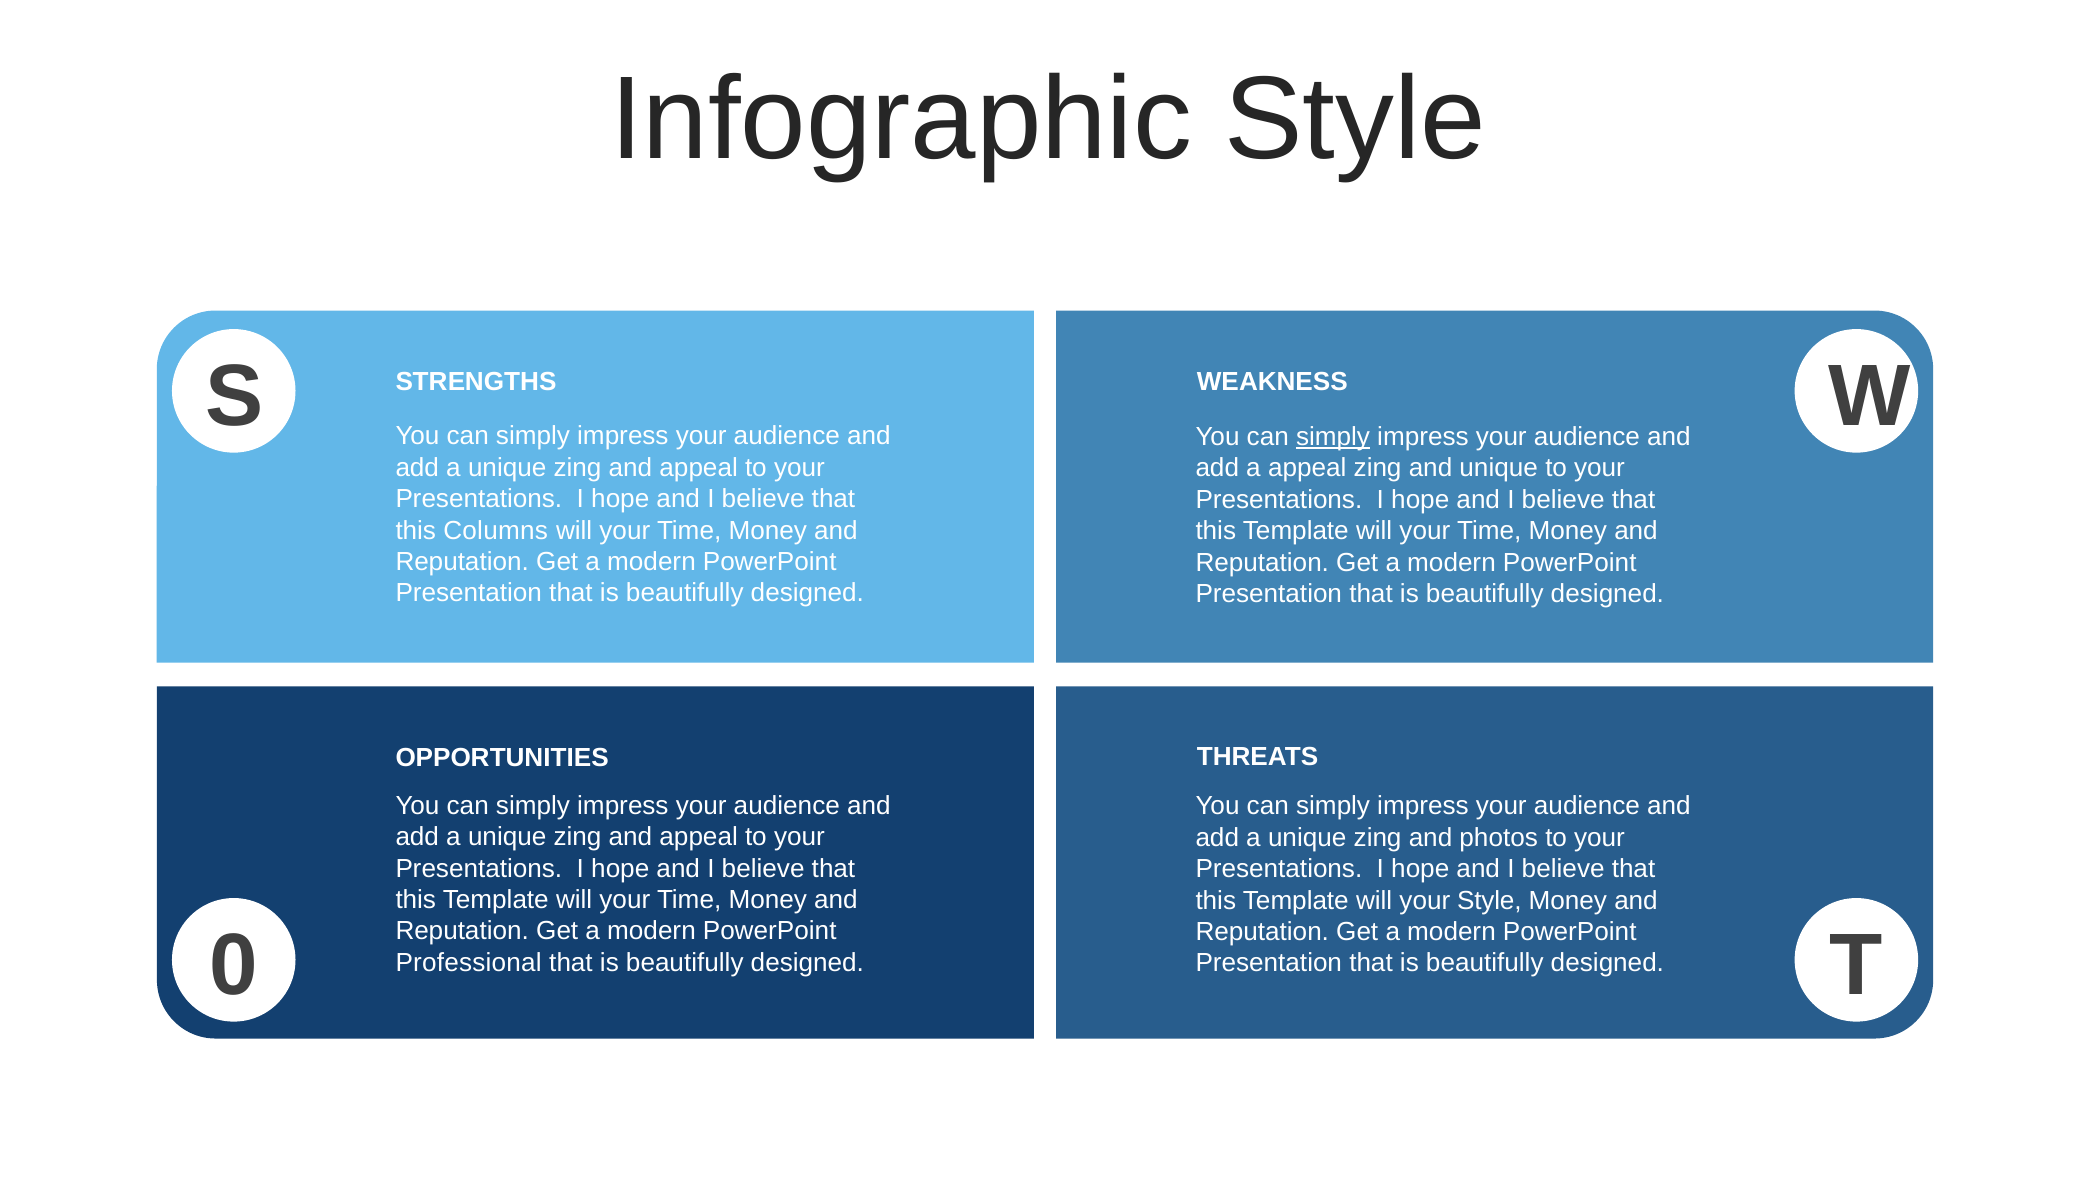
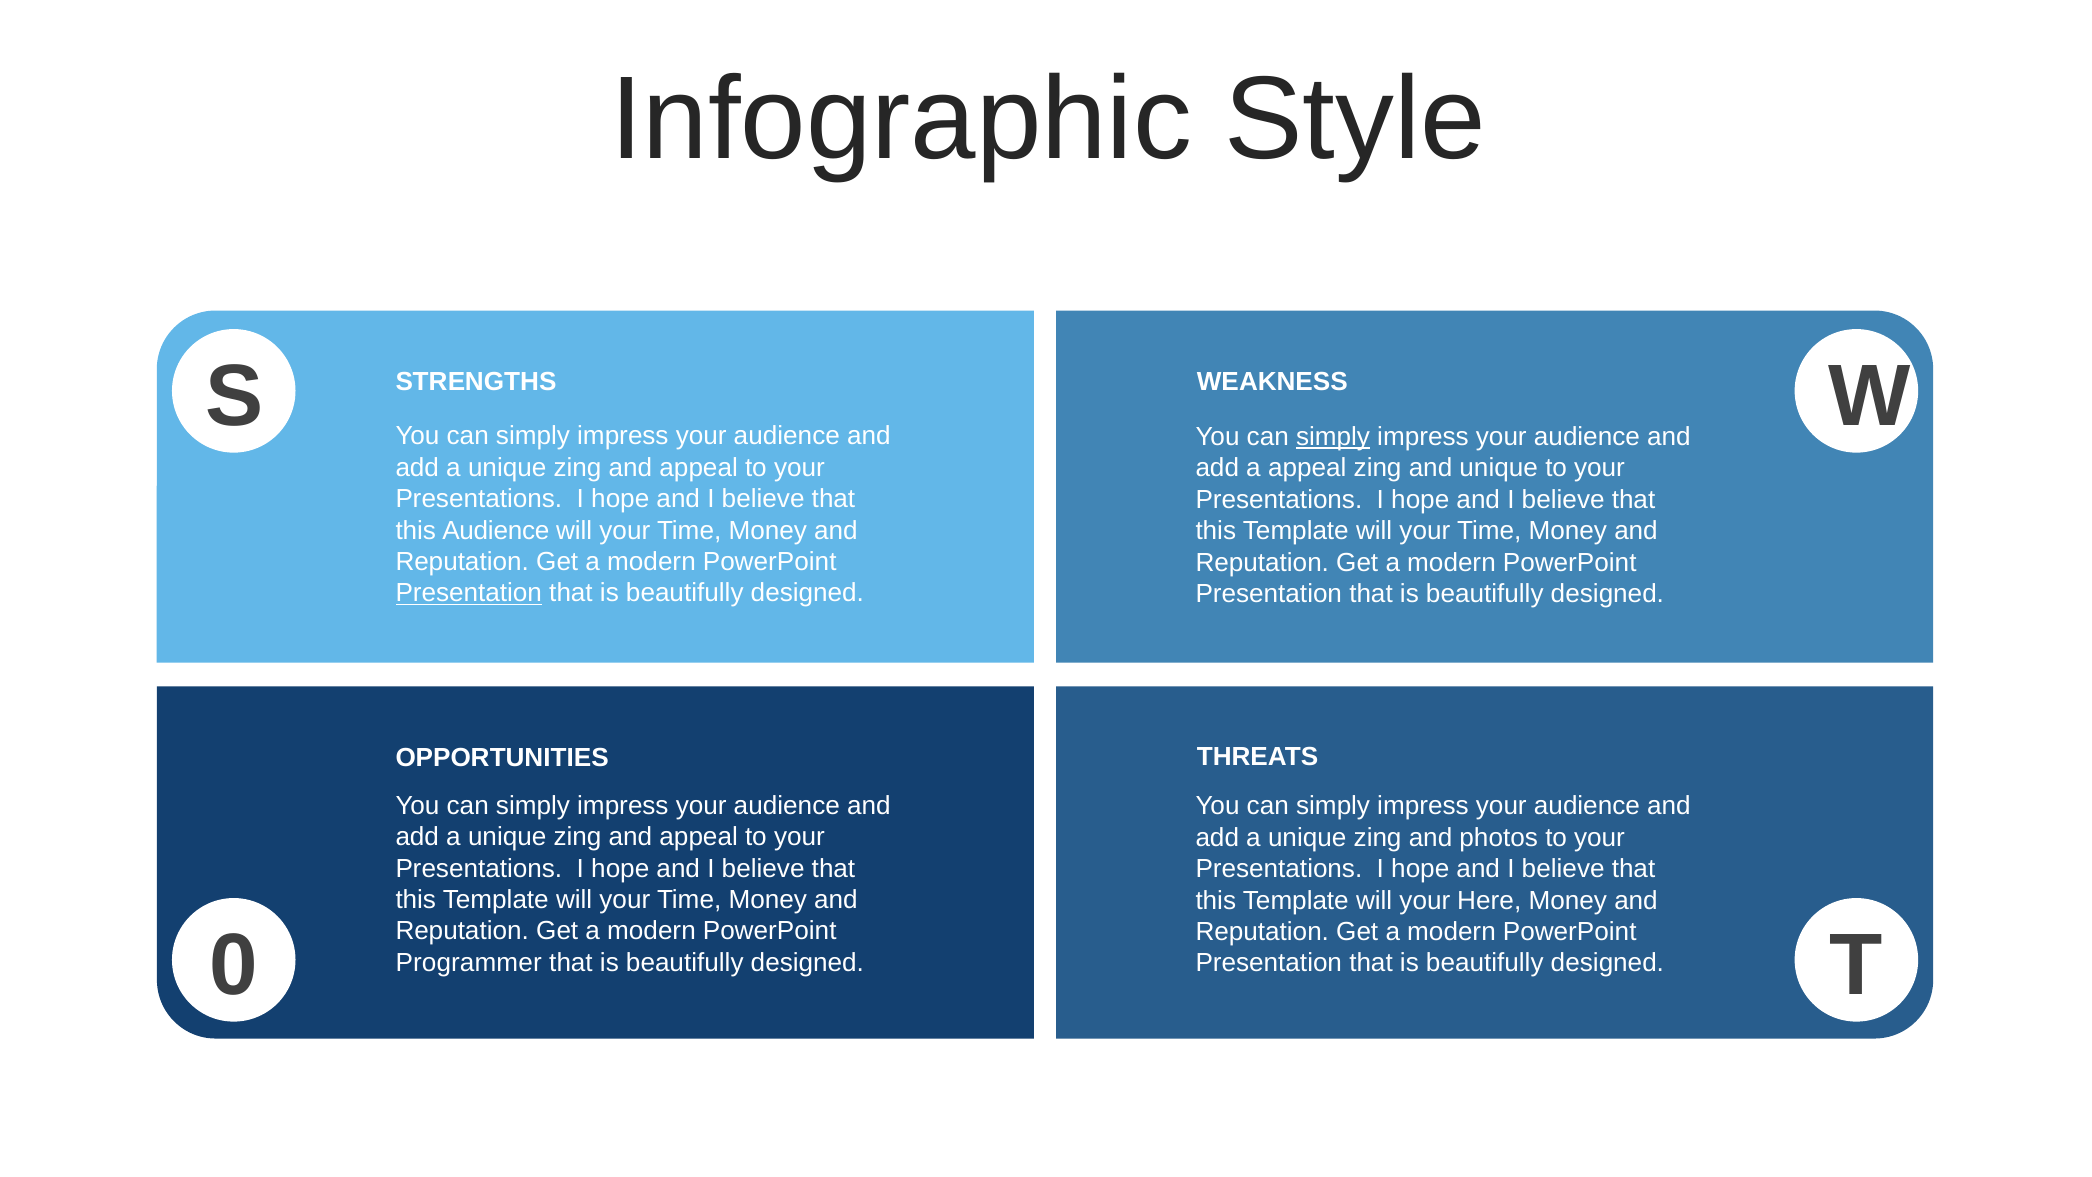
this Columns: Columns -> Audience (496, 530)
Presentation underline: none -> present (469, 593)
your Style: Style -> Here (1489, 900)
Professional: Professional -> Programmer (469, 962)
